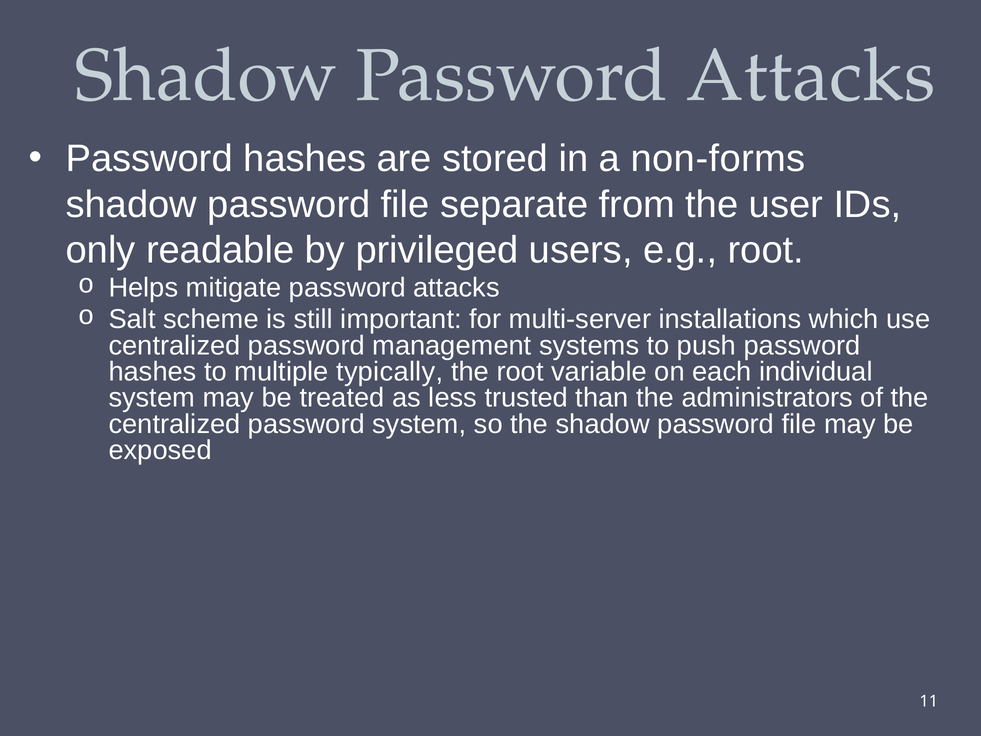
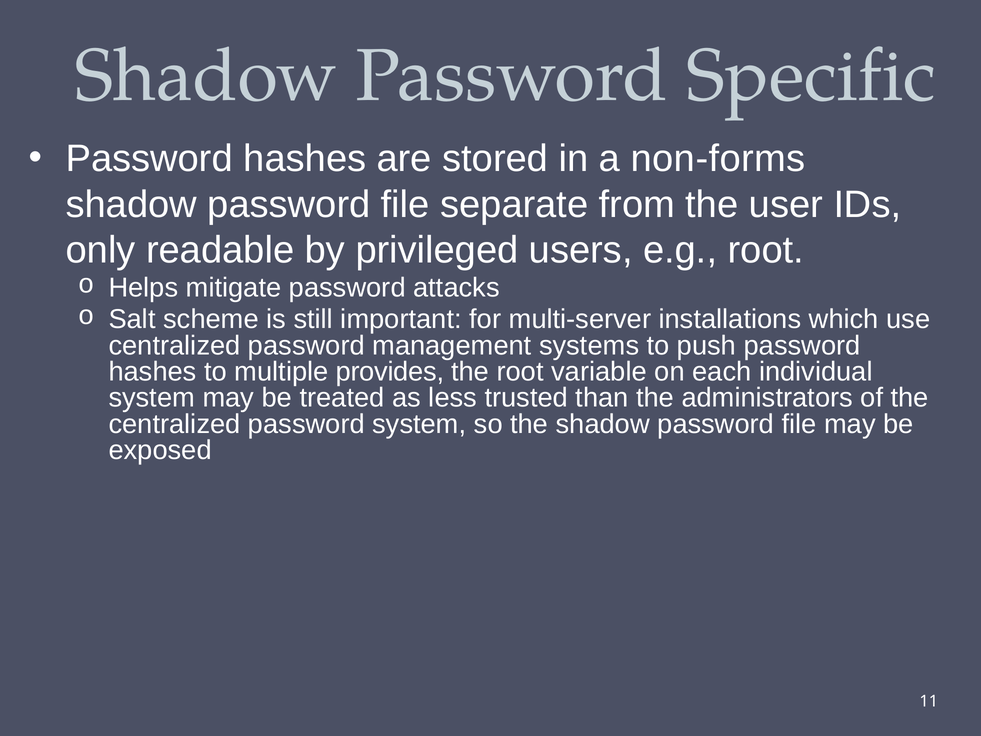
Shadow Password Attacks: Attacks -> Specific (811, 76)
typically: typically -> provides (390, 372)
